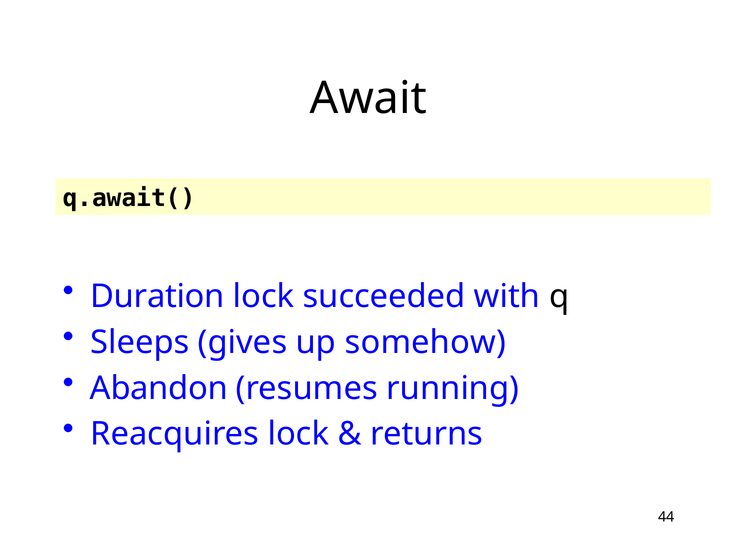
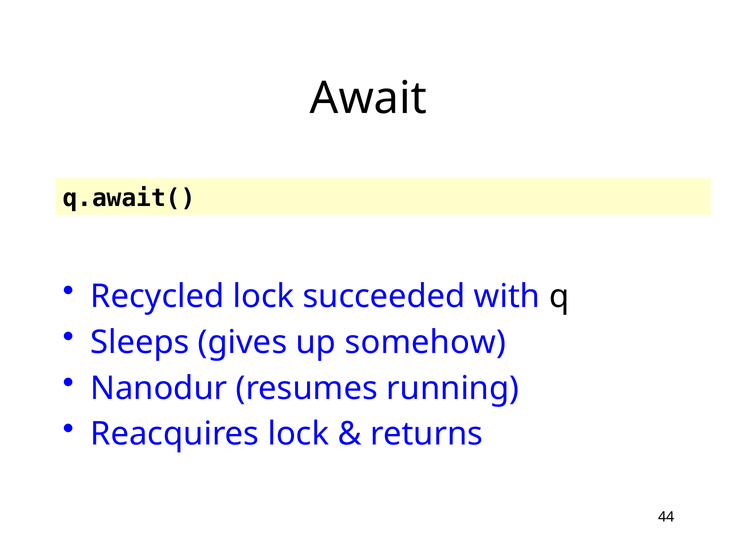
Duration: Duration -> Recycled (157, 296)
Abandon: Abandon -> Nanodur (159, 388)
